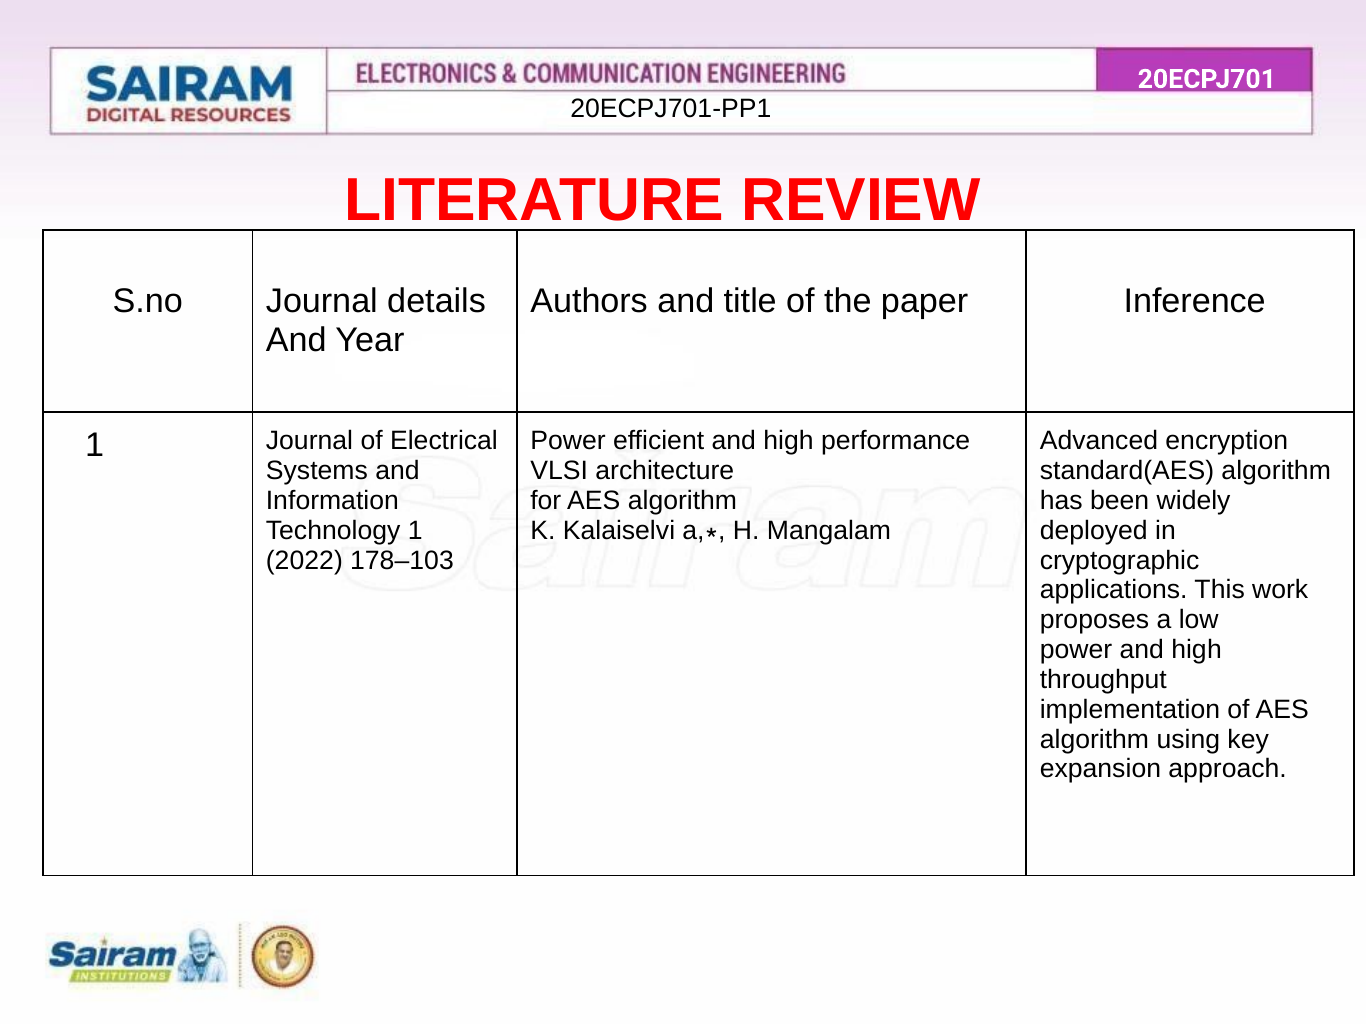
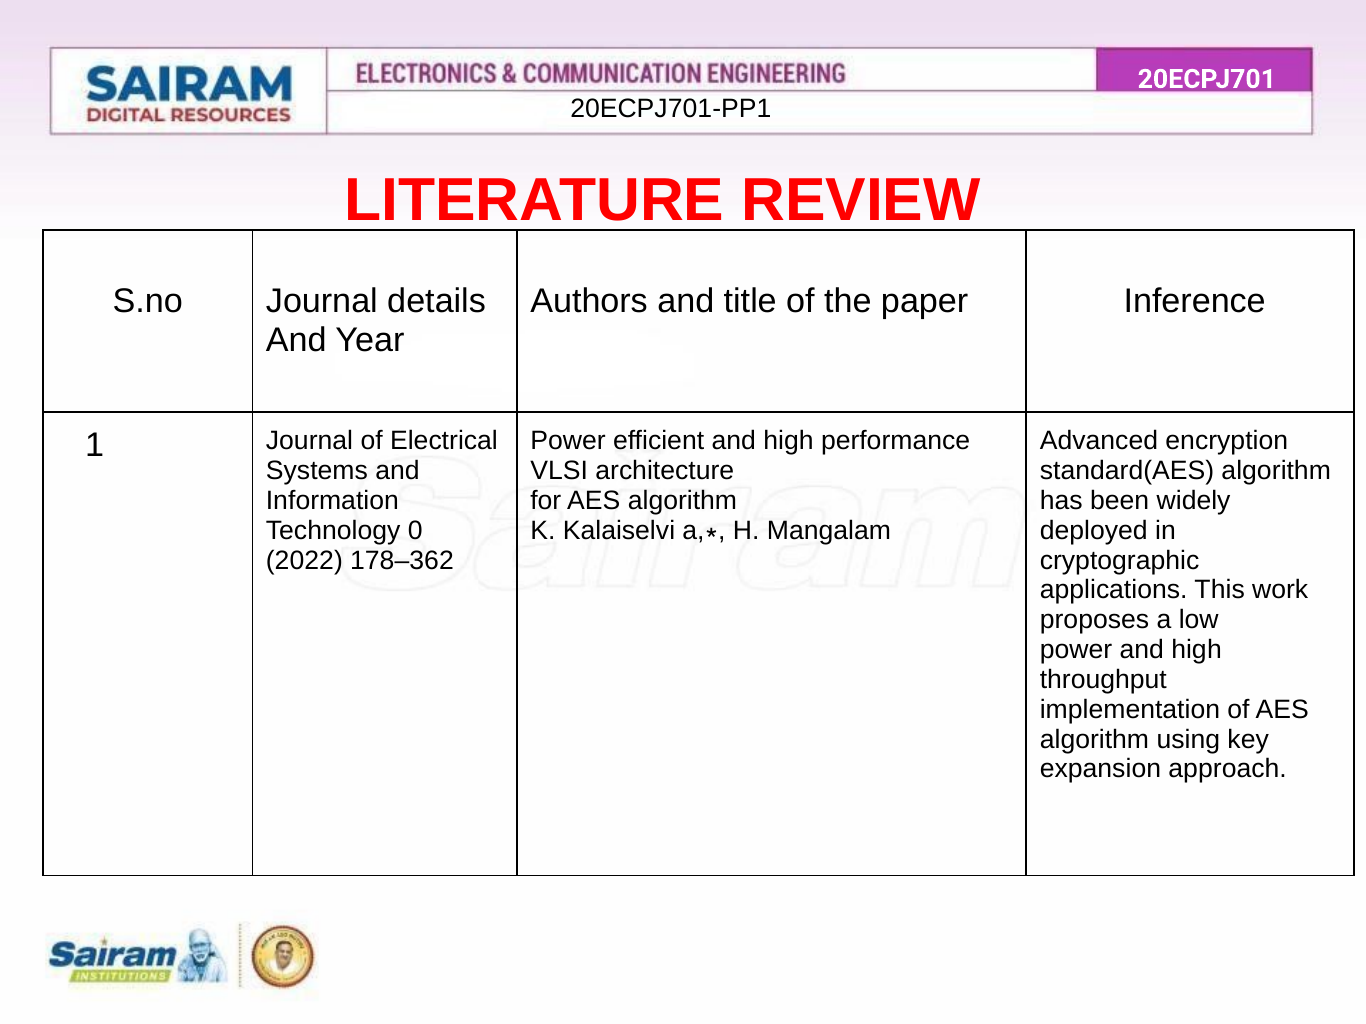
Technology 1: 1 -> 0 (415, 531)
178–103: 178–103 -> 178–362 (402, 561)
